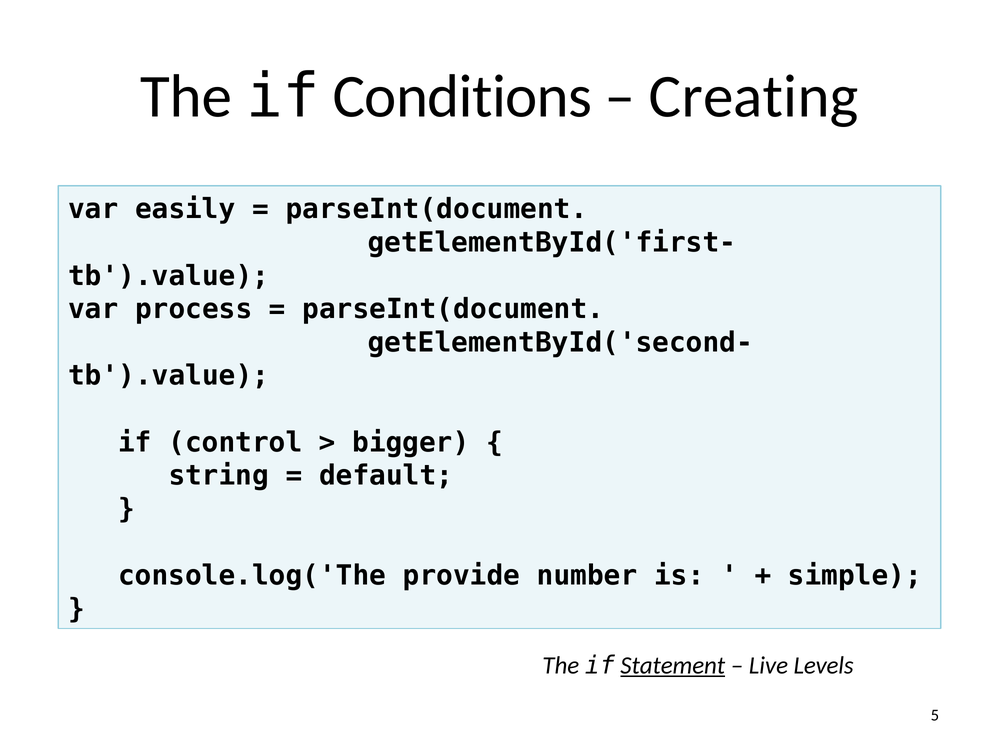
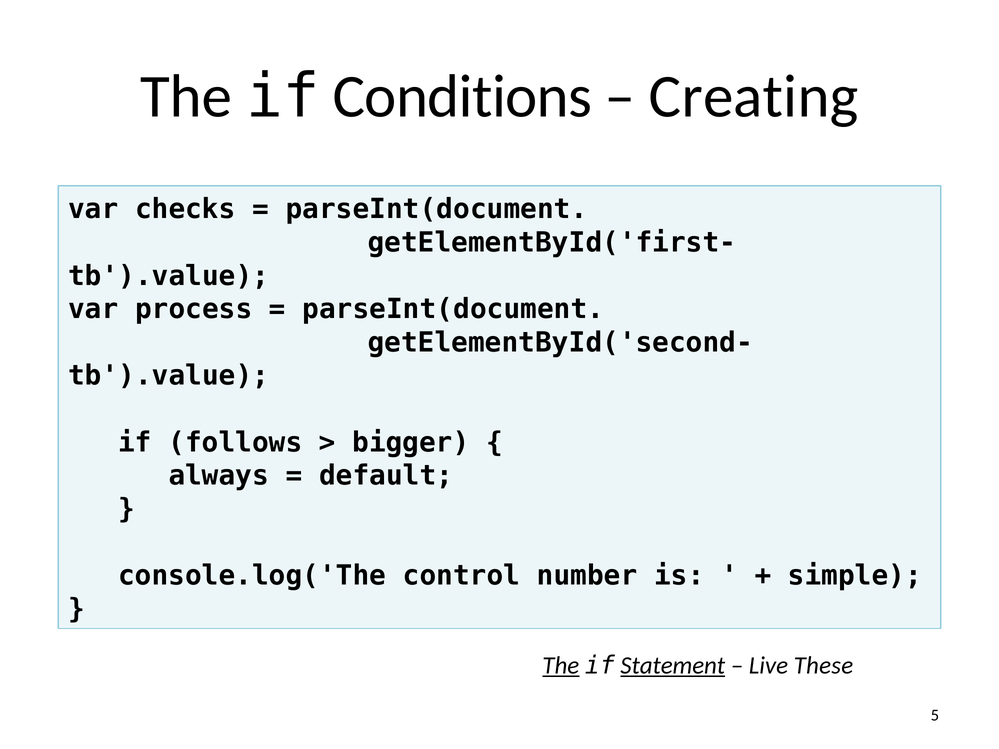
easily: easily -> checks (185, 209)
control: control -> follows (235, 443)
string: string -> always (219, 476)
provide: provide -> control (461, 576)
The underline: none -> present (561, 666)
Levels: Levels -> These (823, 666)
